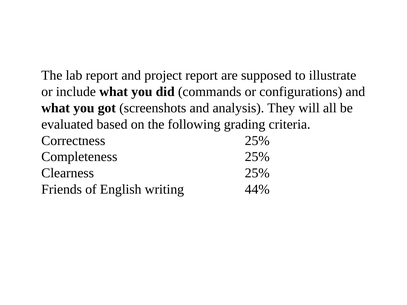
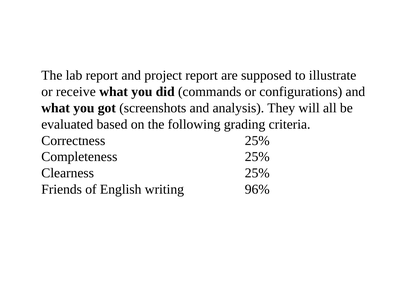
include: include -> receive (76, 92)
44%: 44% -> 96% (257, 189)
